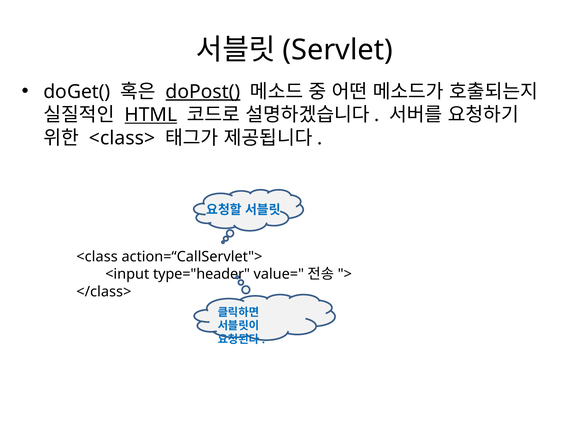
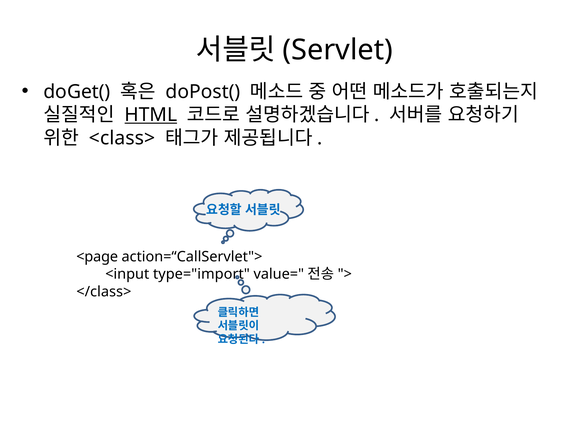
doPost( underline: present -> none (203, 92)
<class: <class -> <page (97, 257)
type="header: type="header -> type="import (201, 274)
